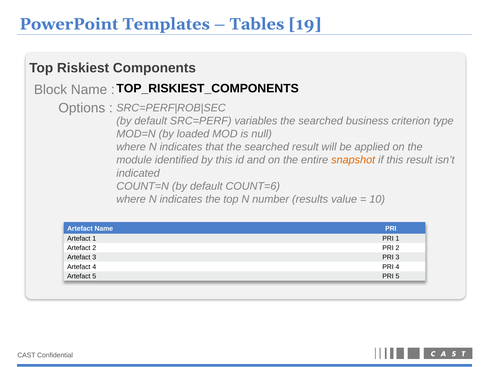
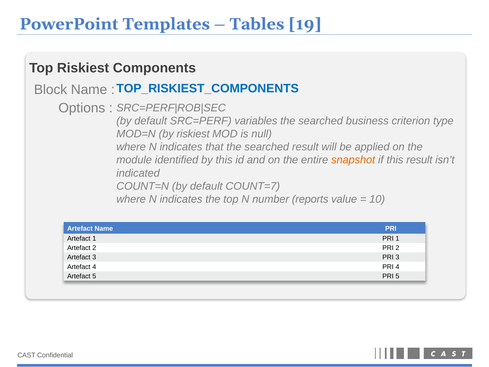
TOP_RISKIEST_COMPONENTS colour: black -> blue (208, 89)
by loaded: loaded -> riskiest (193, 134)
COUNT=6: COUNT=6 -> COUNT=7 (253, 186)
results: results -> reports (310, 199)
